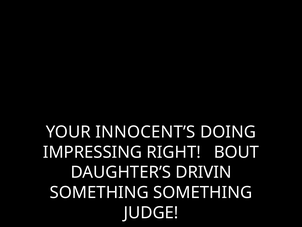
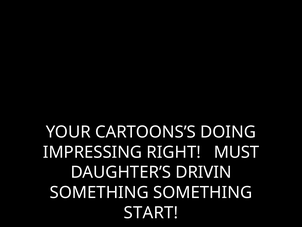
INNOCENT’S: INNOCENT’S -> CARTOONS’S (145, 132)
BOUT: BOUT -> MUST (237, 152)
JUDGE: JUDGE -> START (151, 212)
